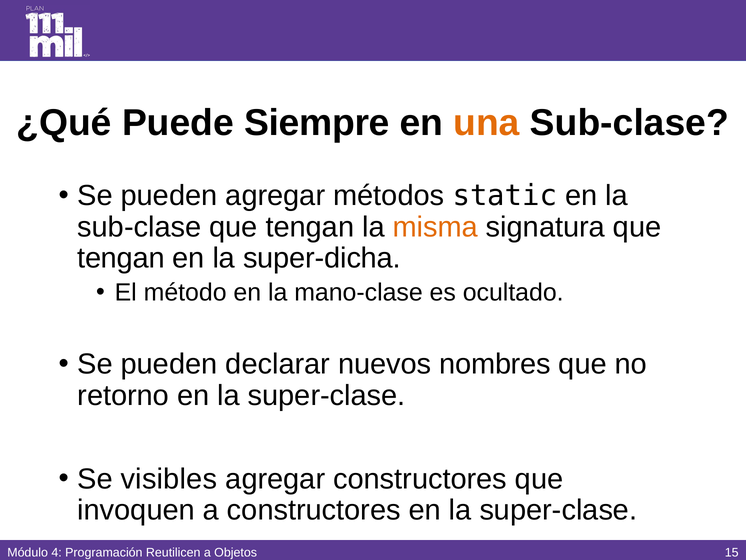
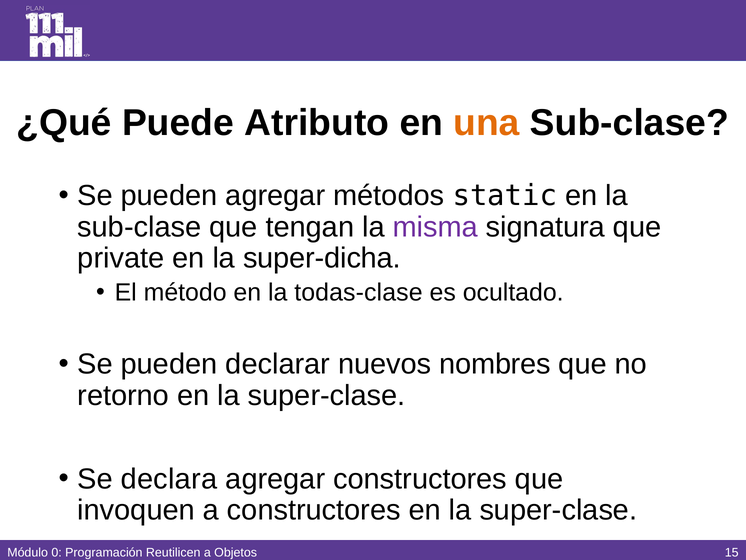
Siempre: Siempre -> Atributo (317, 123)
misma colour: orange -> purple (435, 227)
tengan: tengan -> private (121, 258)
mano-clase: mano-clase -> todas-clase (358, 292)
visibles: visibles -> declara (169, 479)
4: 4 -> 0 (57, 552)
